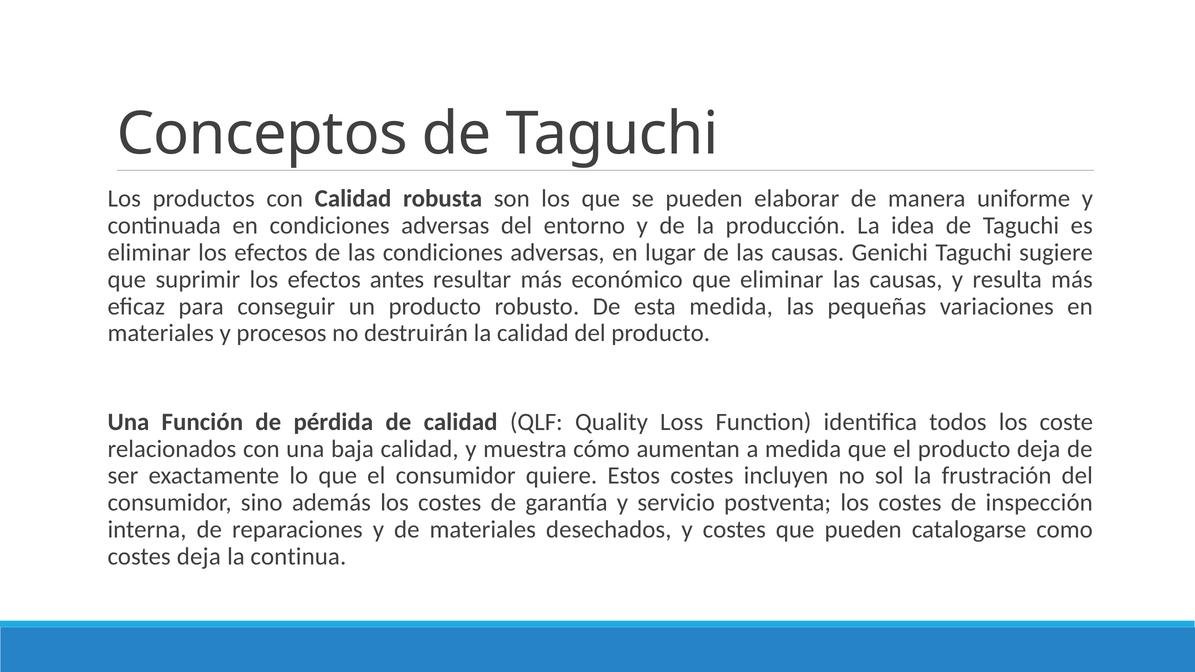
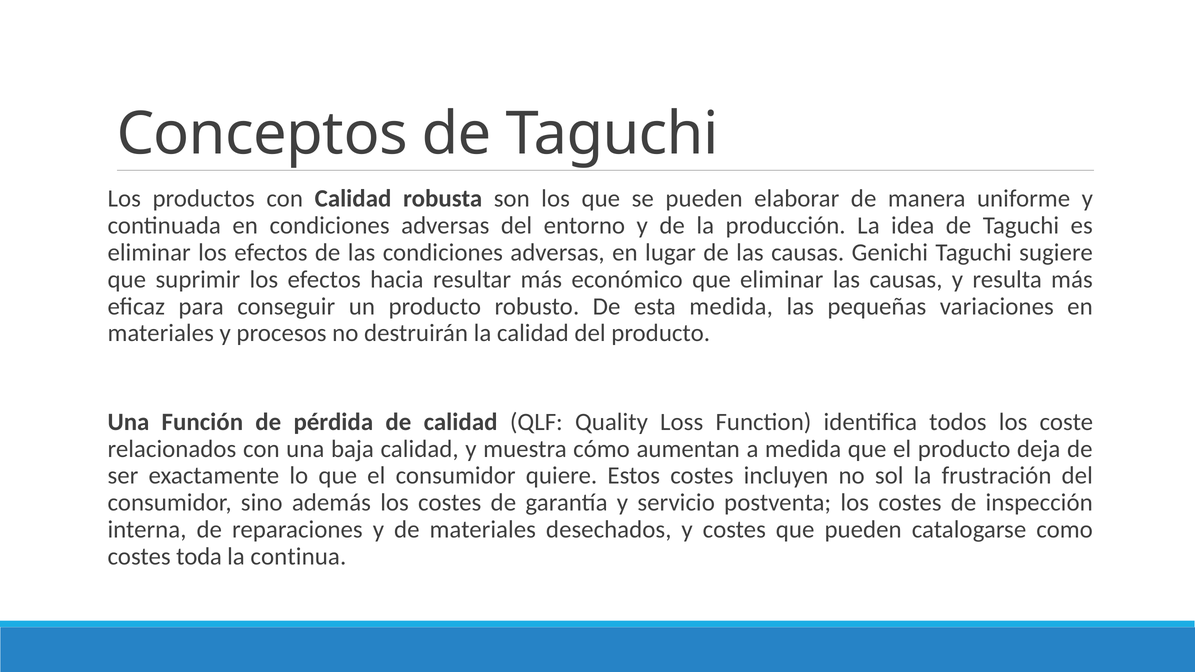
antes: antes -> hacia (397, 279)
costes deja: deja -> toda (199, 557)
